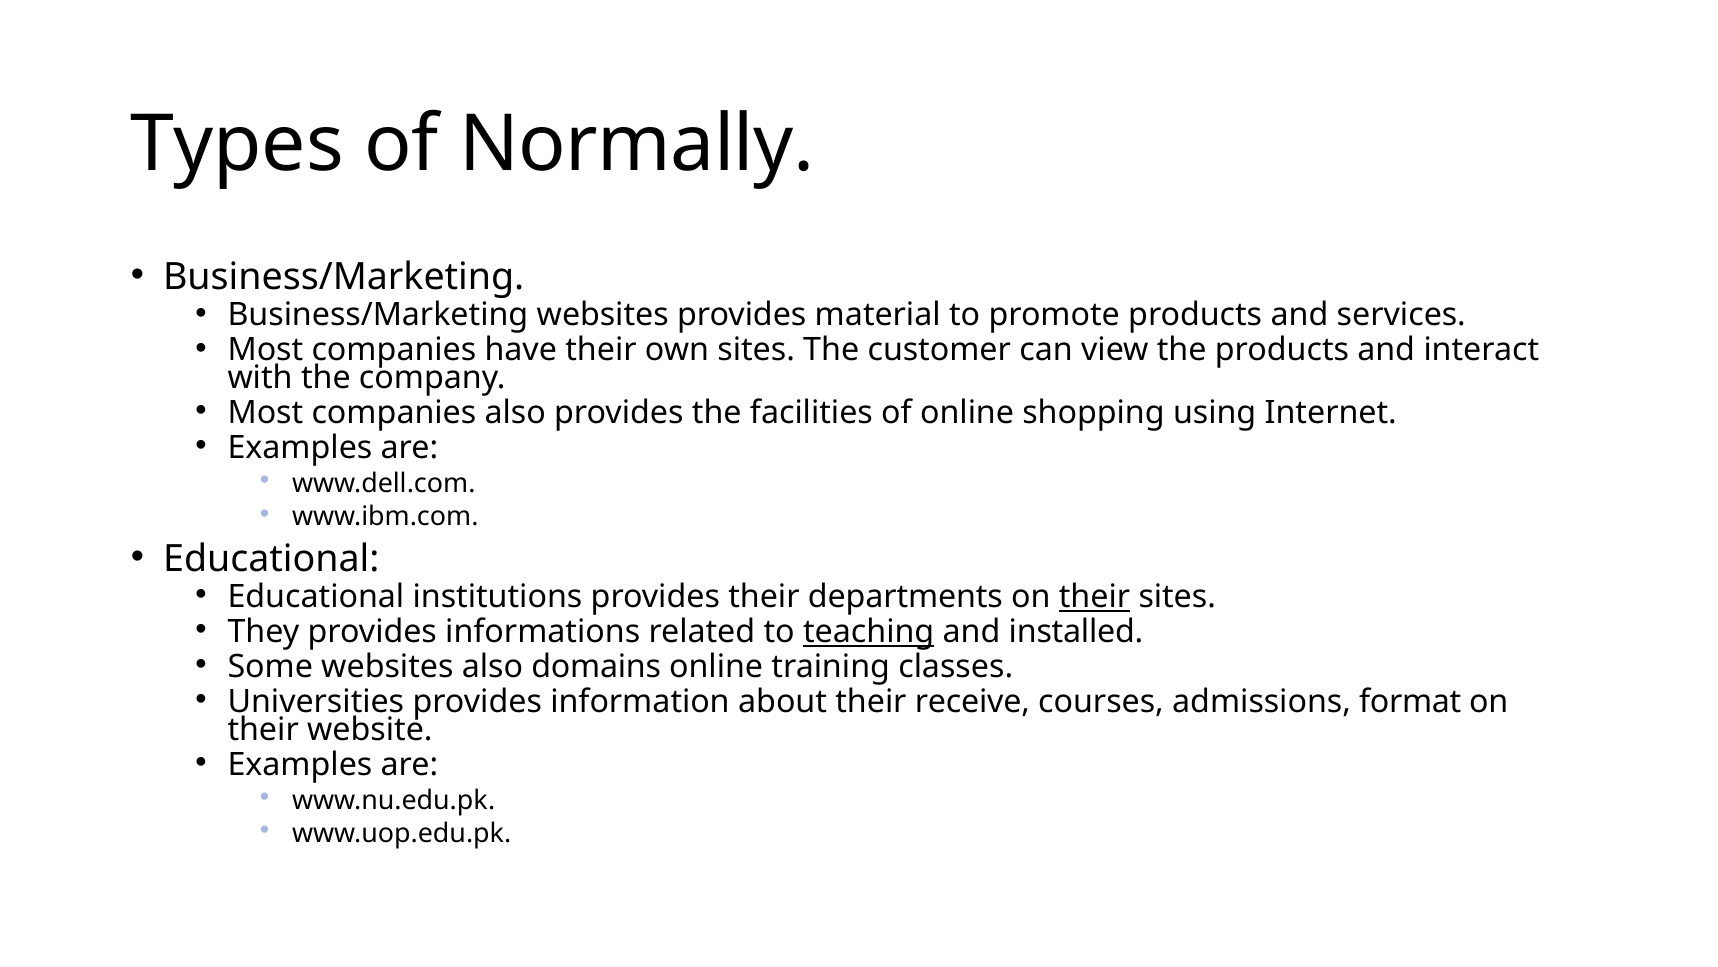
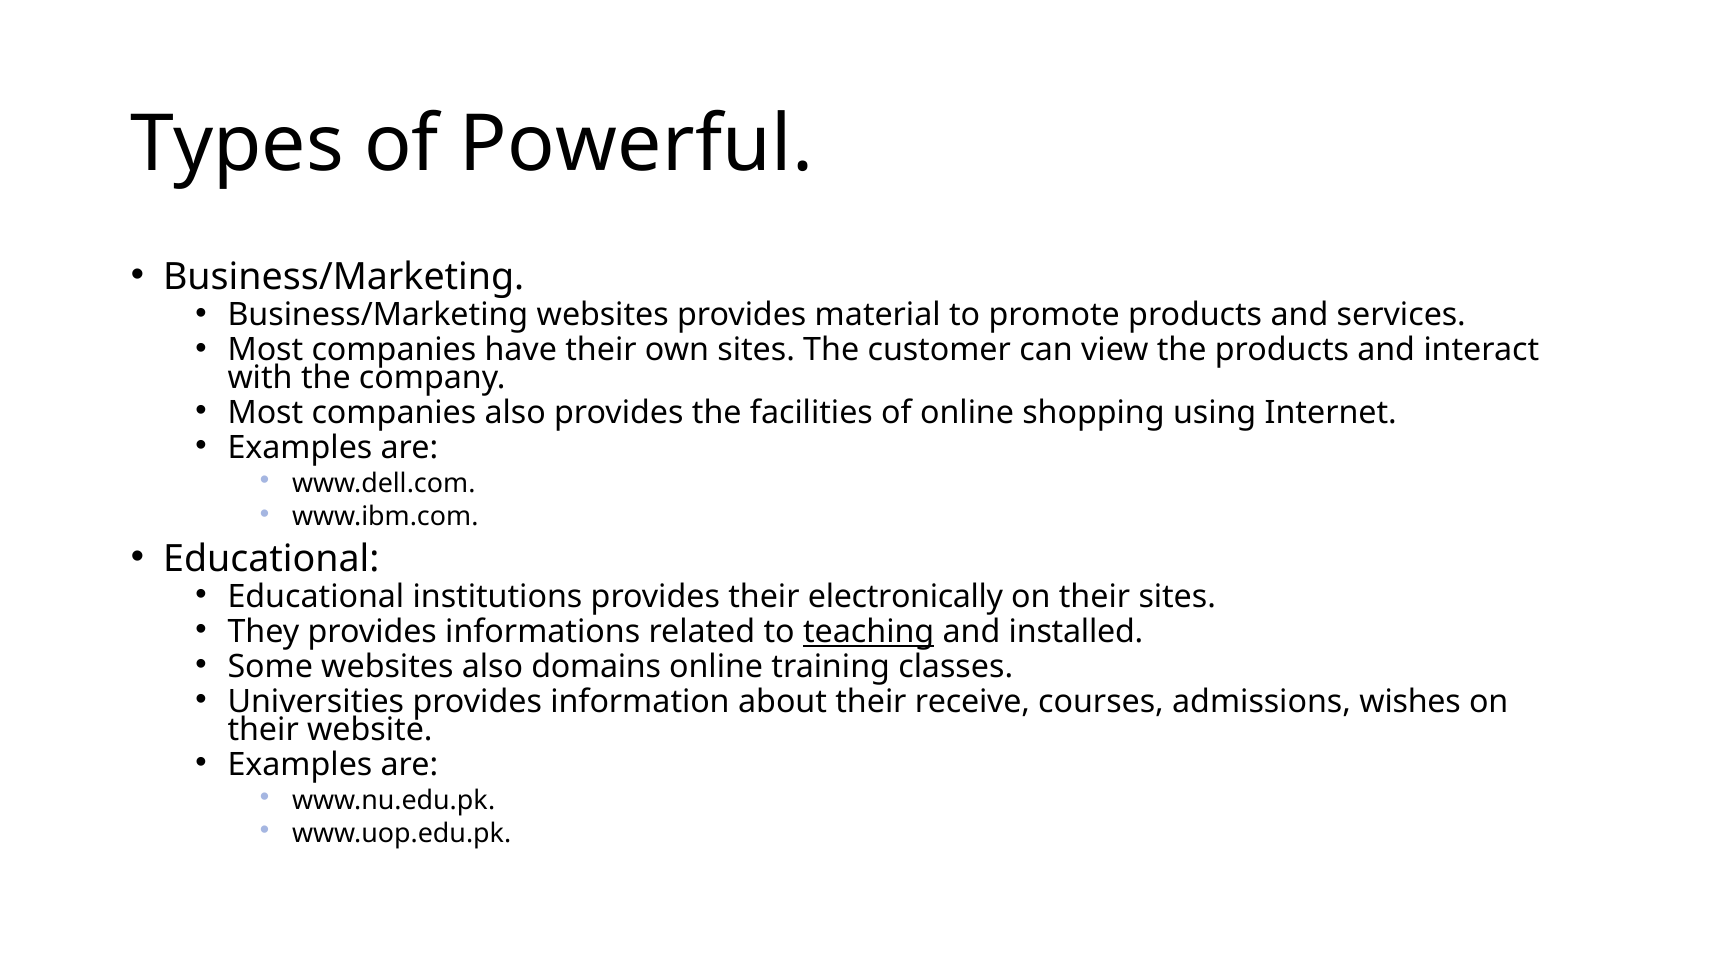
Normally: Normally -> Powerful (636, 144)
departments: departments -> electronically (906, 596)
their underline: present -> none (1095, 596)
format: format -> wishes (1410, 701)
